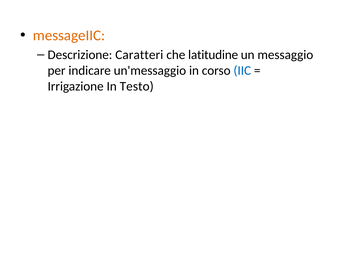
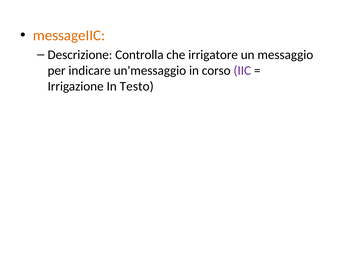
Caratteri: Caratteri -> Controlla (139, 55)
latitudine: latitudine -> irrigatore (213, 55)
IIC colour: blue -> purple (242, 71)
